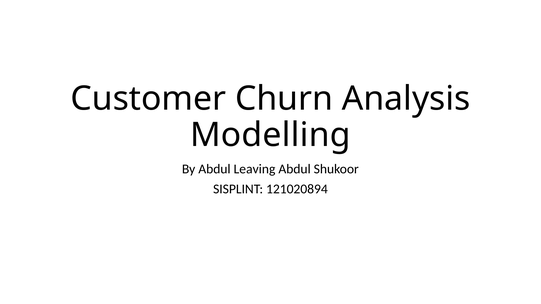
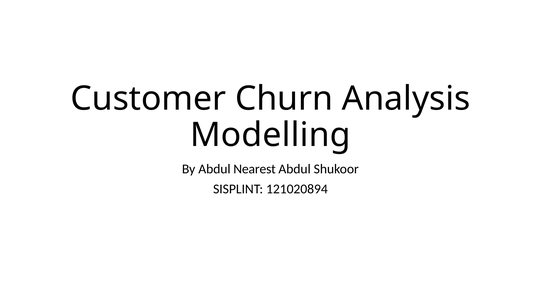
Leaving: Leaving -> Nearest (255, 169)
